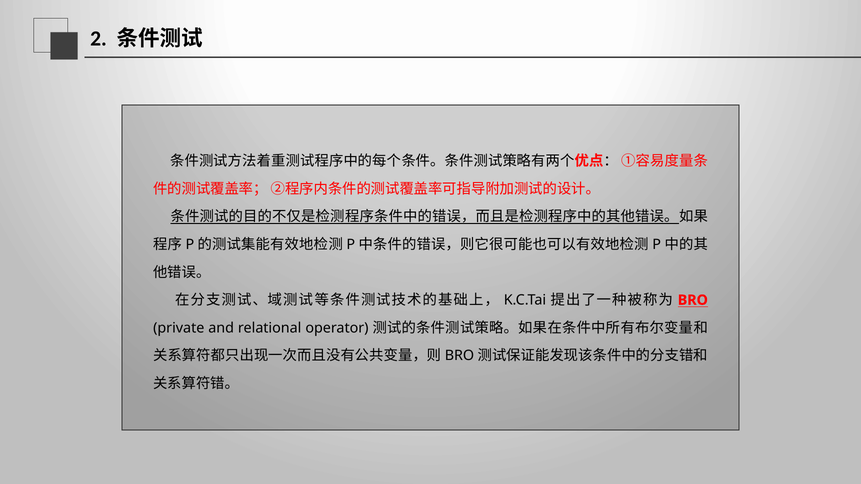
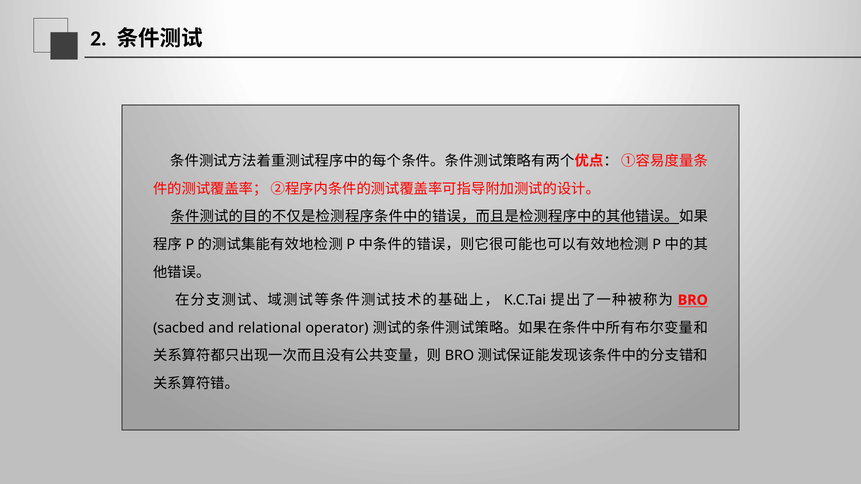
private: private -> sacbed (179, 328)
